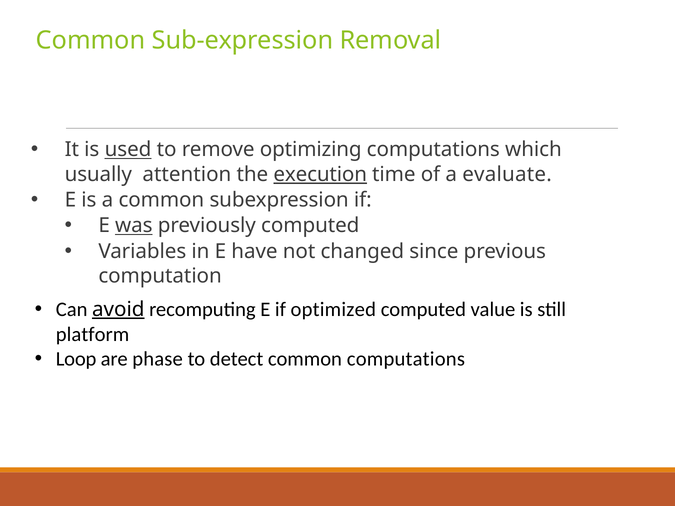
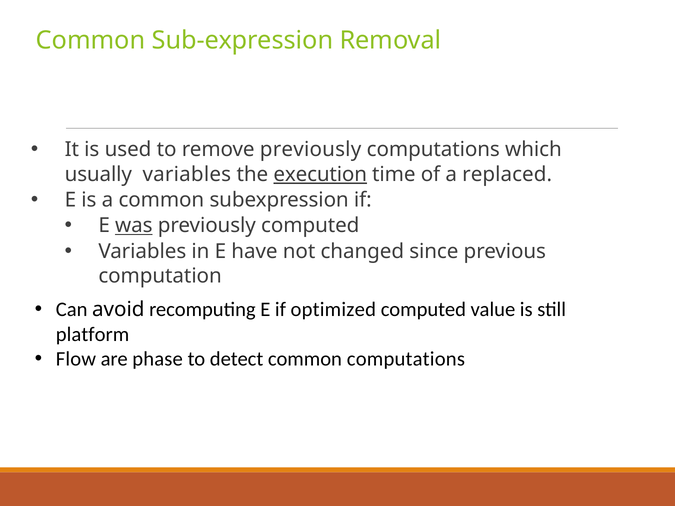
used underline: present -> none (128, 150)
remove optimizing: optimizing -> previously (311, 150)
usually attention: attention -> variables (187, 174)
evaluate: evaluate -> replaced (507, 174)
avoid underline: present -> none (118, 310)
Loop: Loop -> Flow (76, 359)
